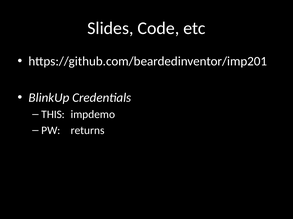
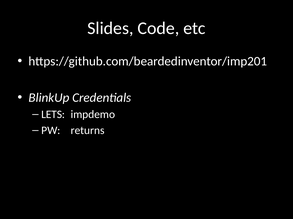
THIS: THIS -> LETS (53, 115)
